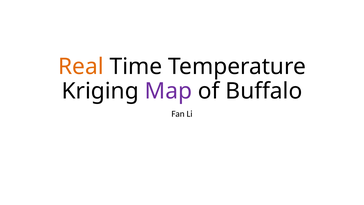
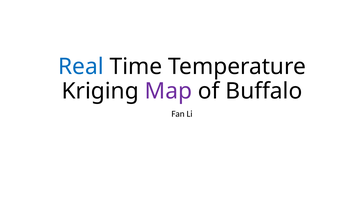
Real colour: orange -> blue (81, 66)
